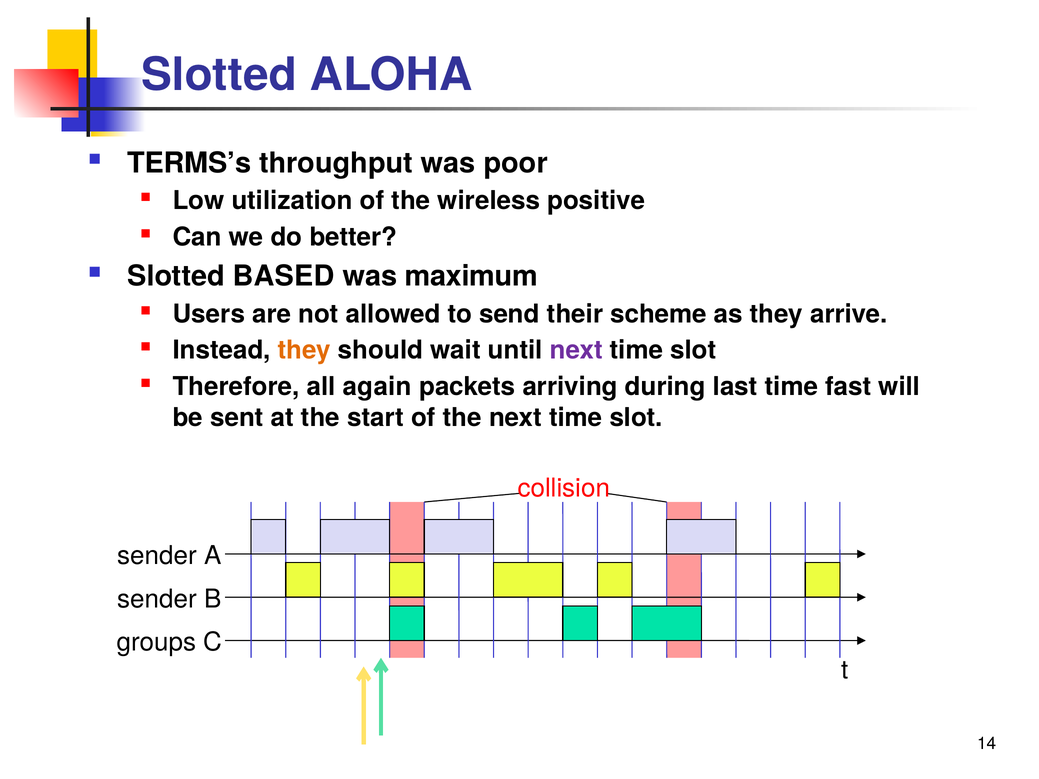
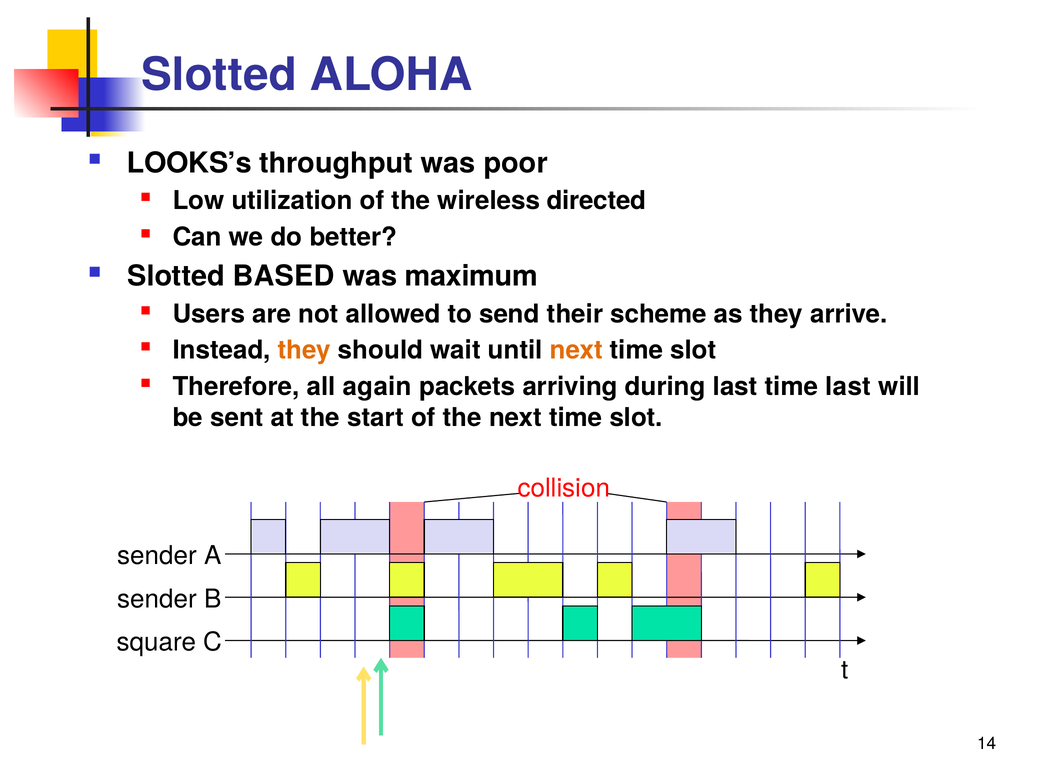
TERMS’s: TERMS’s -> LOOKS’s (189, 163)
positive: positive -> directed (596, 201)
next colour: purple -> orange (576, 350)
time fast: fast -> last (848, 387)
groups: groups -> square (157, 643)
